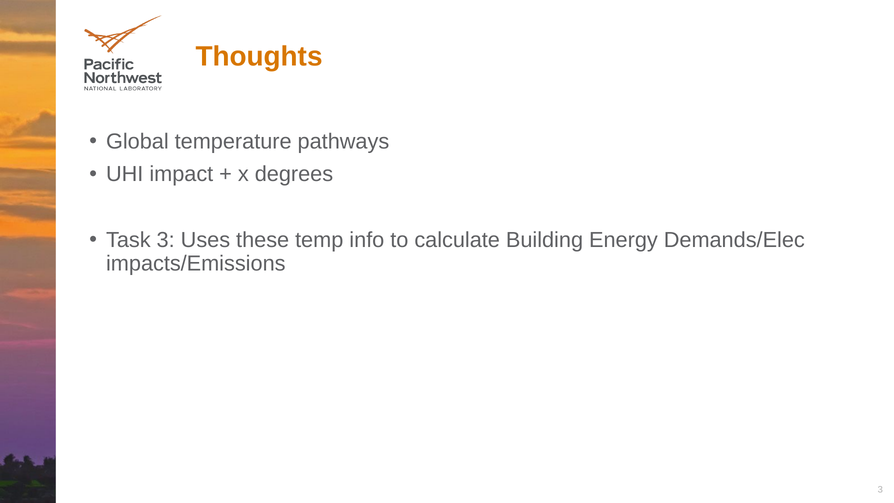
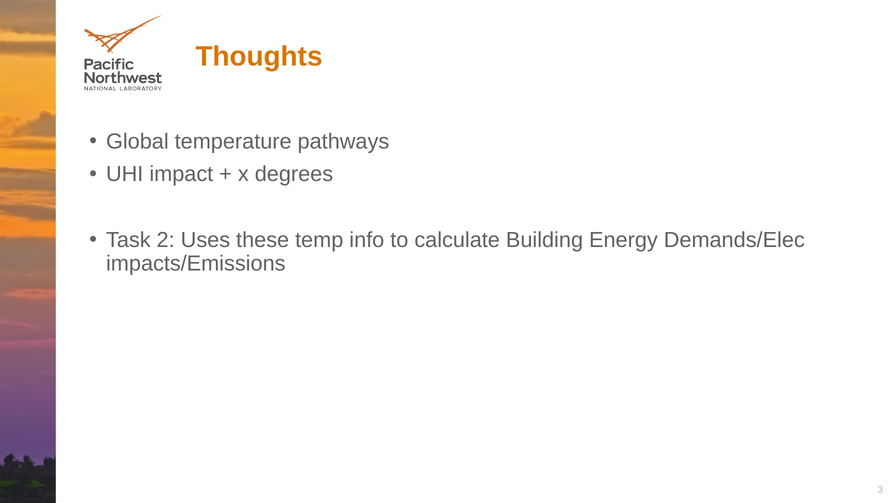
Task 3: 3 -> 2 (166, 240)
